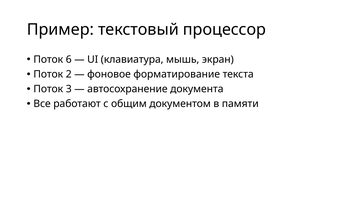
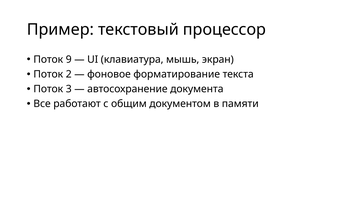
6: 6 -> 9 (69, 60)
